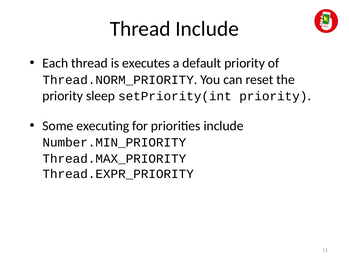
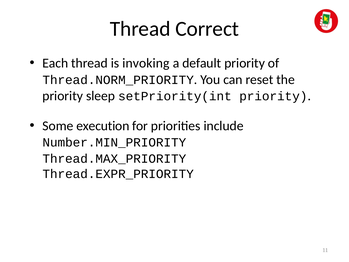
Thread Include: Include -> Correct (207, 29)
executes: executes -> invoking (146, 63)
executing: executing -> execution (103, 126)
